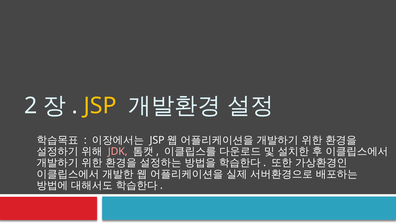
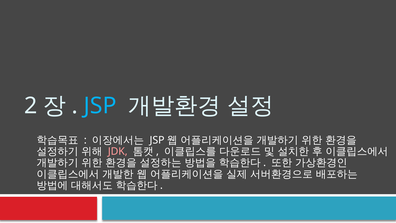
JSP colour: yellow -> light blue (100, 106)
